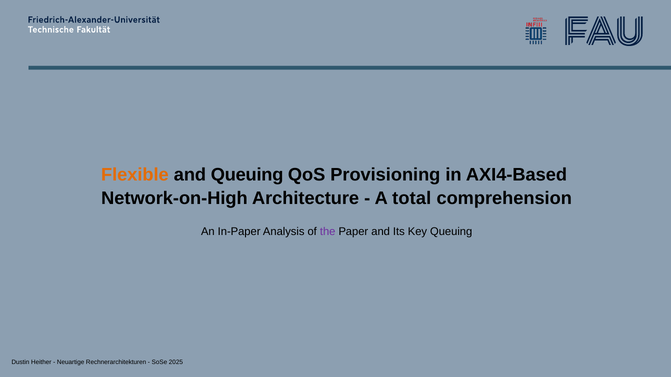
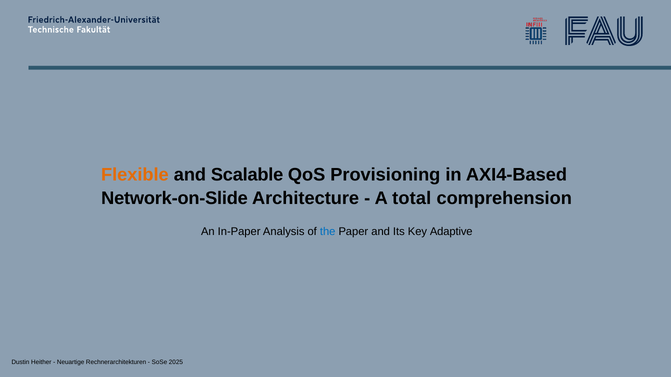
and Queuing: Queuing -> Scalable (247, 175)
Network-on-High: Network-on-High -> Network-on-Slide (175, 199)
the colour: purple -> blue (328, 232)
Key Queuing: Queuing -> Adaptive (451, 232)
